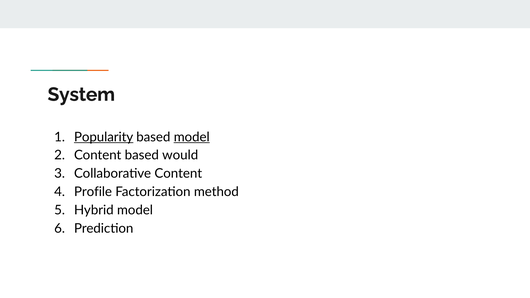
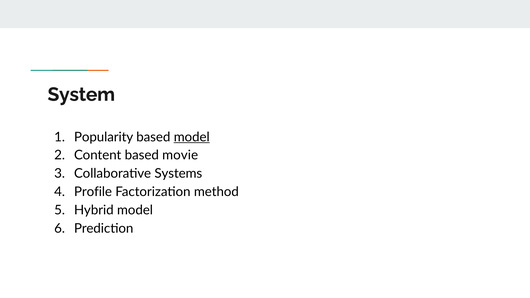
Popularity underline: present -> none (104, 137)
would: would -> movie (180, 155)
Collaborative Content: Content -> Systems (178, 174)
